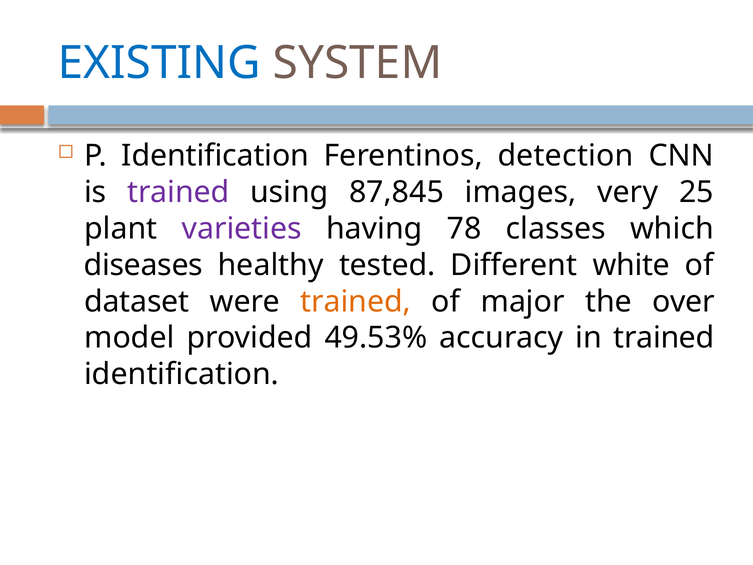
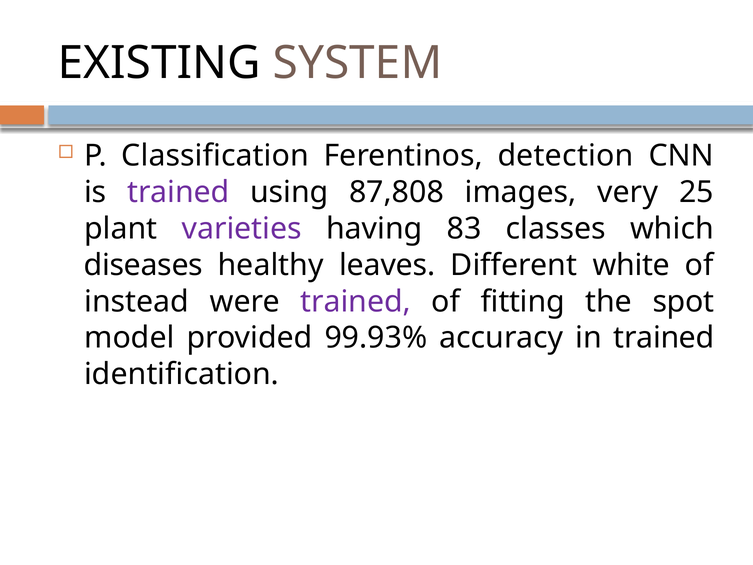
EXISTING colour: blue -> black (159, 63)
P Identification: Identification -> Classification (215, 156)
87,845: 87,845 -> 87,808 (397, 192)
78: 78 -> 83 (464, 229)
tested: tested -> leaves (387, 265)
dataset: dataset -> instead (137, 301)
trained colour: orange -> purple (356, 301)
major: major -> fitting (523, 301)
over: over -> spot (683, 301)
49.53%: 49.53% -> 99.93% (376, 338)
